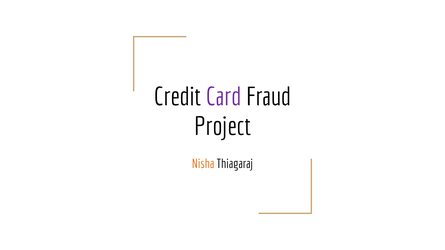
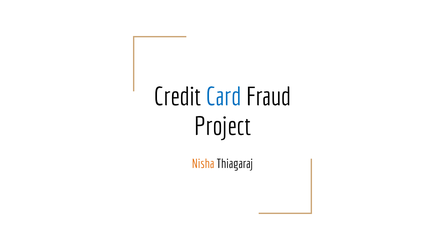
Card colour: purple -> blue (223, 97)
